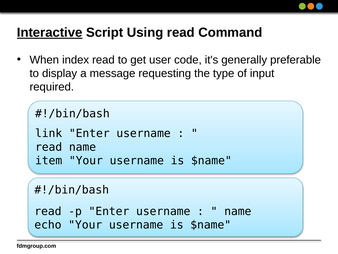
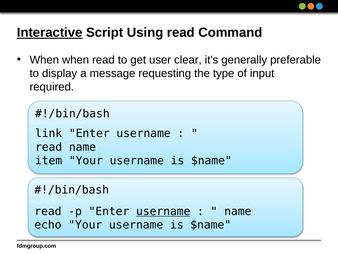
When index: index -> when (76, 60)
code: code -> clear (188, 60)
username underline: none -> present (163, 211)
